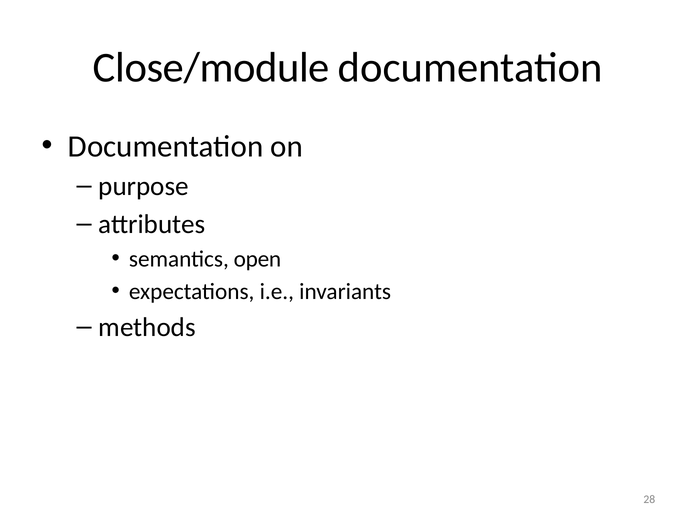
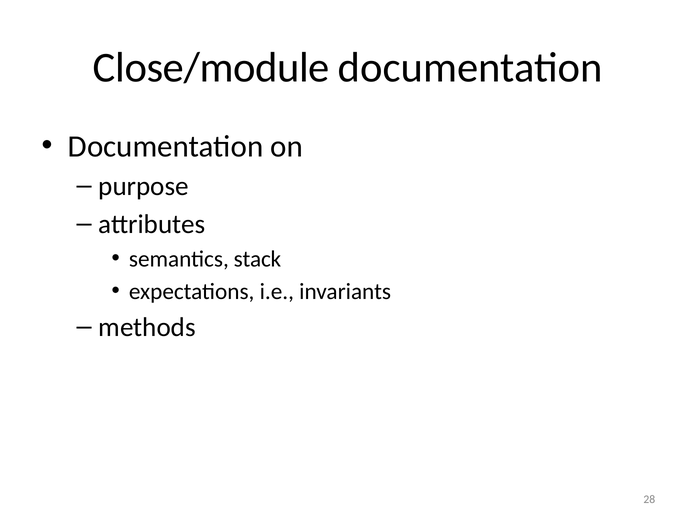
open: open -> stack (257, 259)
